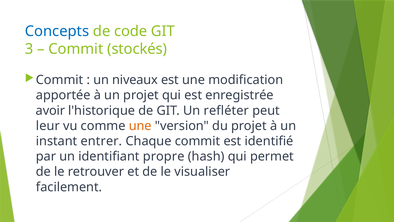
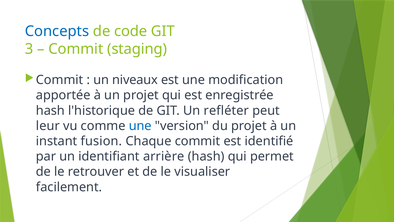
stockés: stockés -> staging (137, 49)
avoir: avoir -> hash (50, 110)
une colour: orange -> blue (140, 126)
entrer: entrer -> fusion (101, 141)
propre: propre -> arrière (164, 156)
